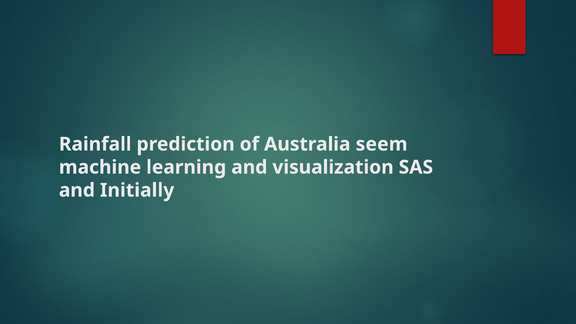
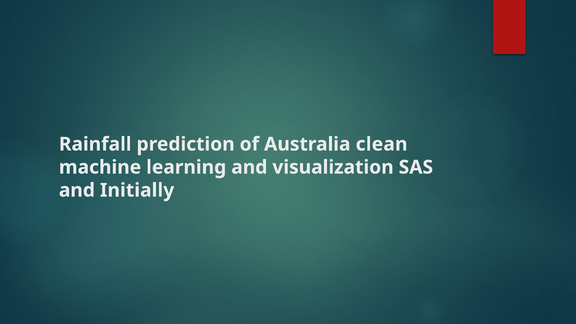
seem: seem -> clean (382, 144)
